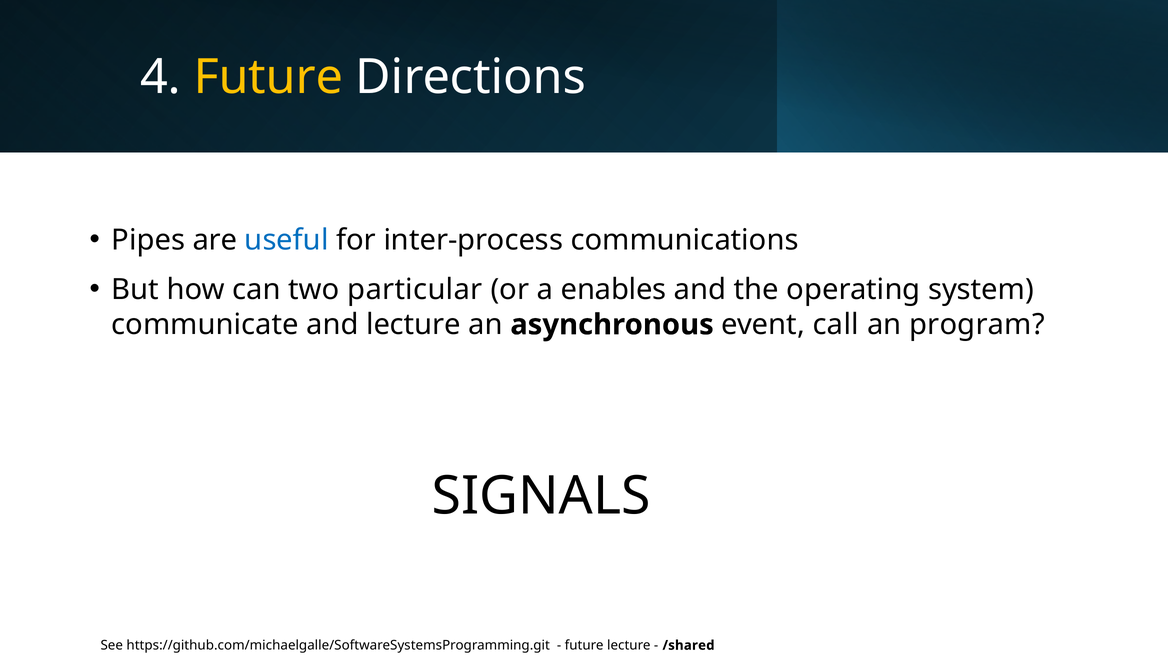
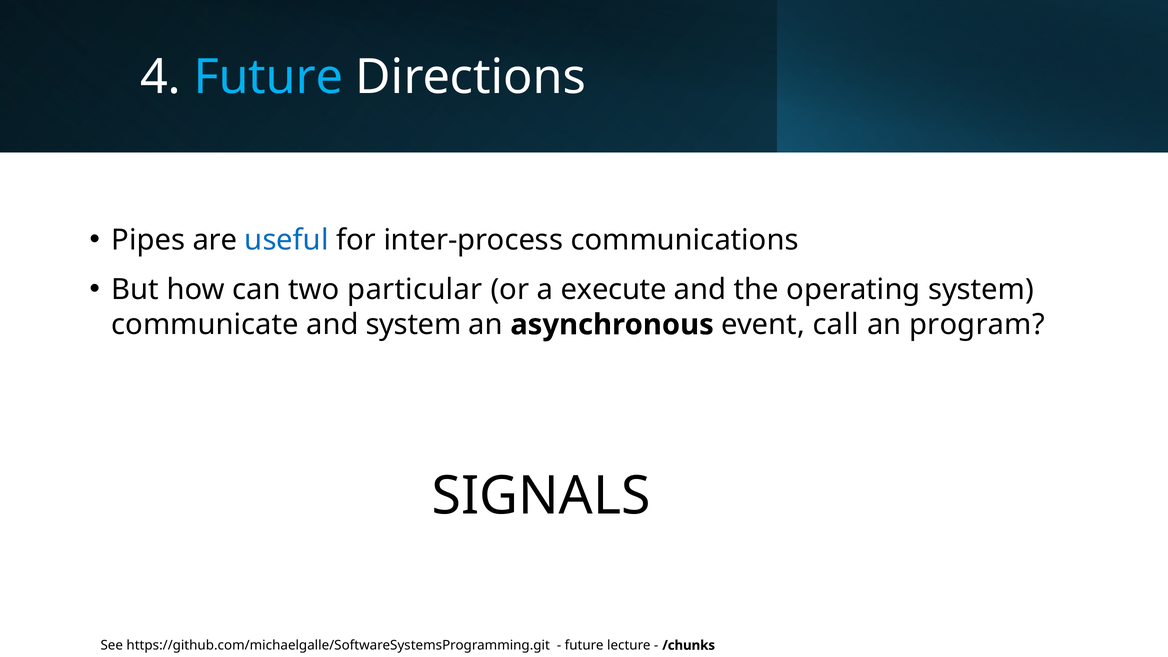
Future colour: yellow -> light blue (268, 77)
enables: enables -> execute (614, 290)
and lecture: lecture -> system (414, 325)
/shared: /shared -> /chunks (689, 645)
